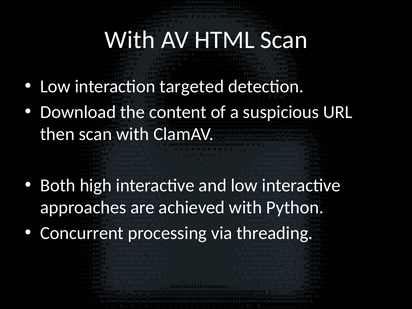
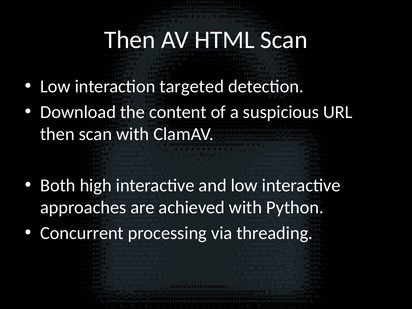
With: With -> Then (130, 40)
